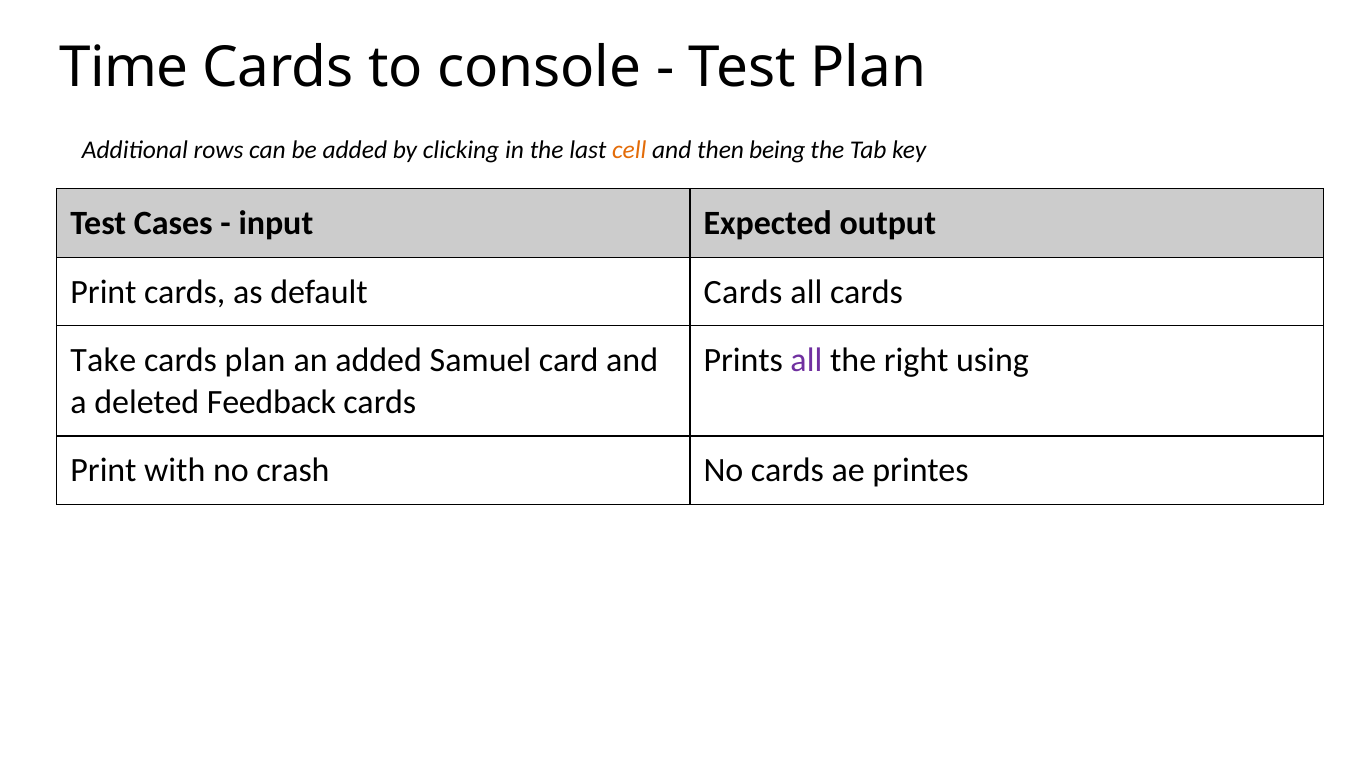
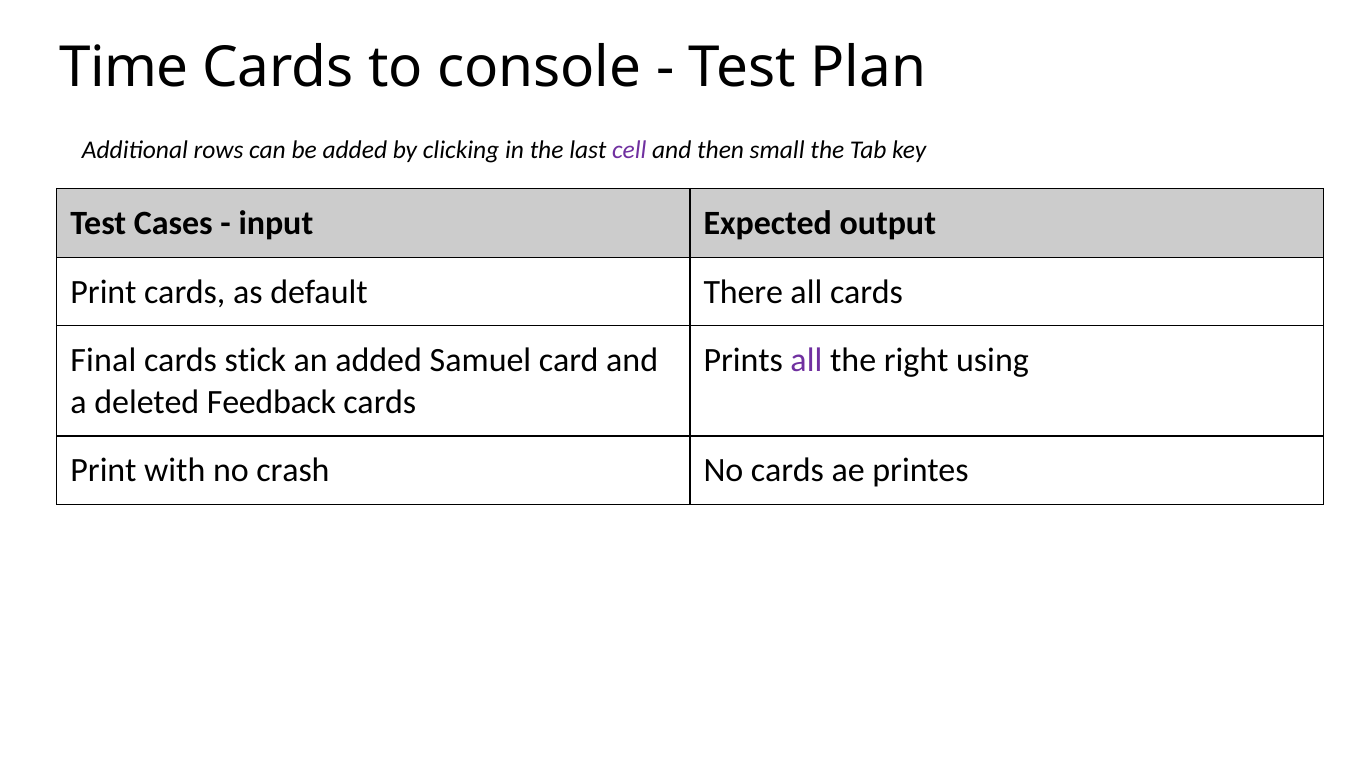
cell colour: orange -> purple (629, 150)
being: being -> small (777, 150)
default Cards: Cards -> There (743, 292)
Take: Take -> Final (103, 360)
cards plan: plan -> stick (255, 360)
